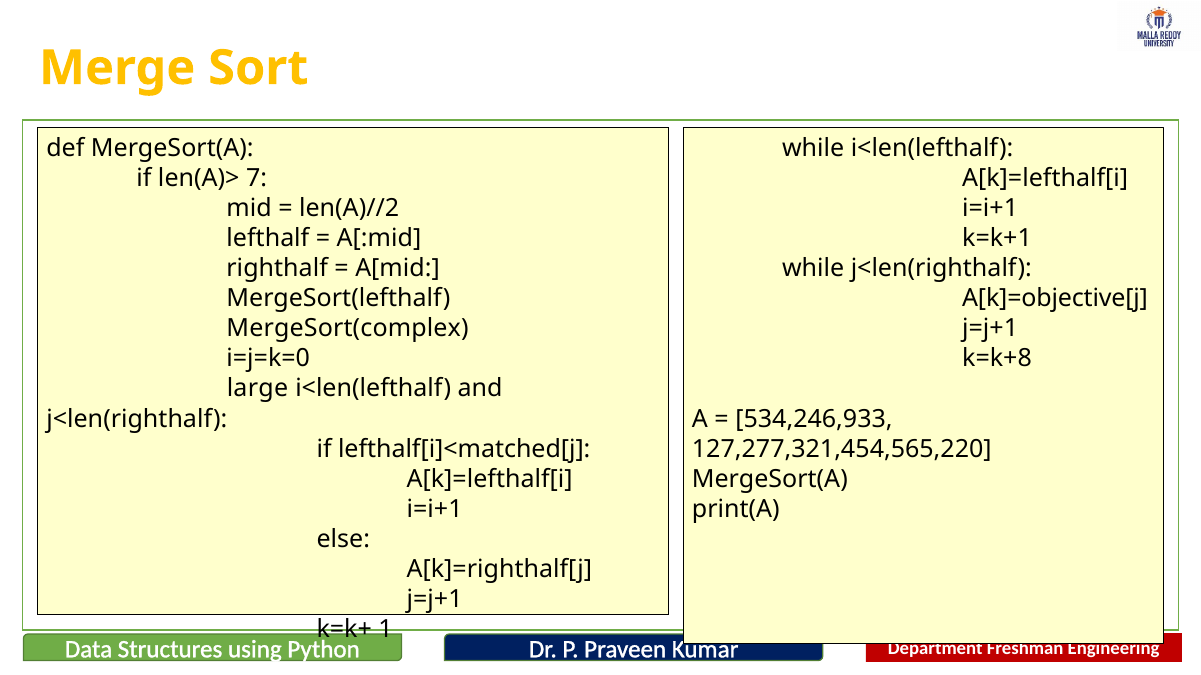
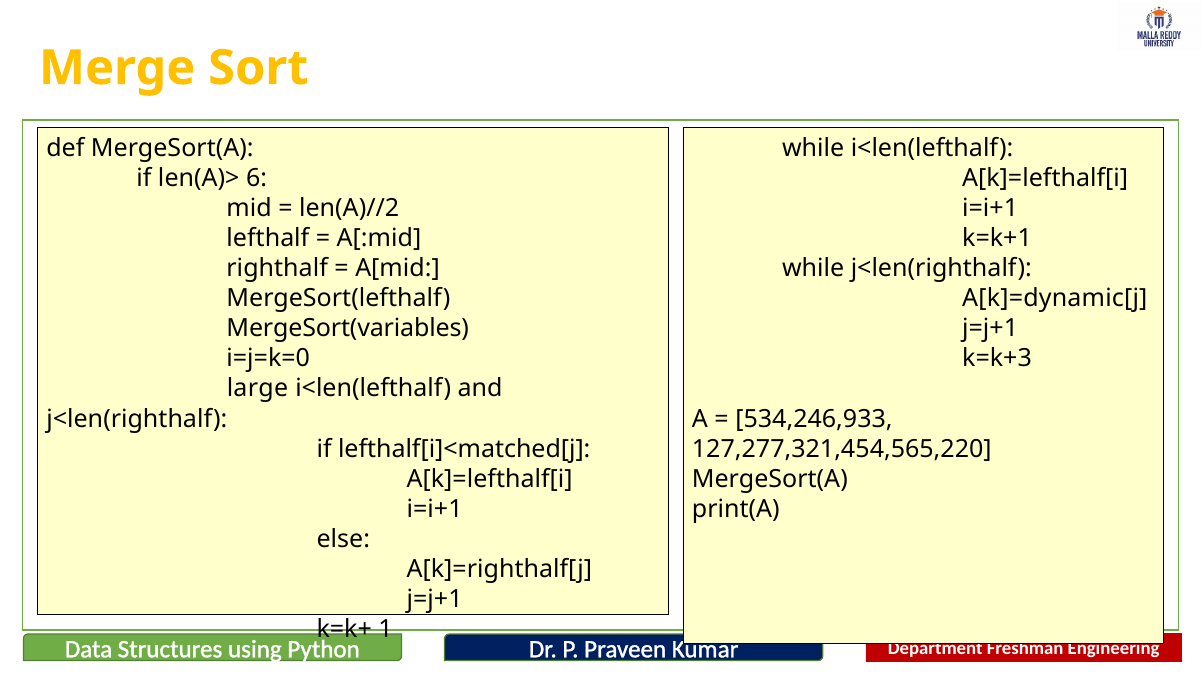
7: 7 -> 6 (257, 179)
A[k]=objective[j: A[k]=objective[j -> A[k]=dynamic[j (1055, 299)
MergeSort(complex: MergeSort(complex -> MergeSort(variables (348, 329)
k=k+8: k=k+8 -> k=k+3 (997, 359)
